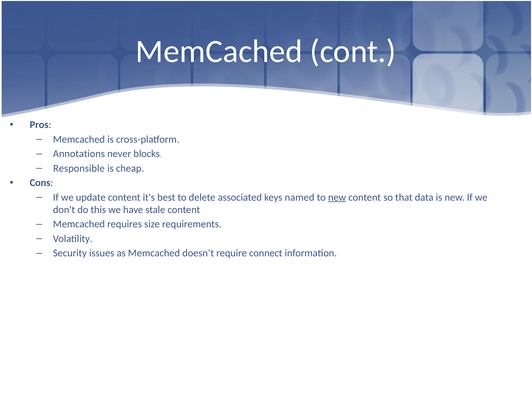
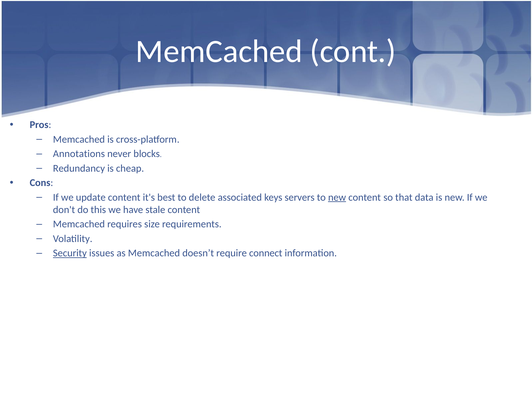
Responsible: Responsible -> Redundancy (79, 168)
named: named -> servers (300, 197)
Security underline: none -> present (70, 253)
